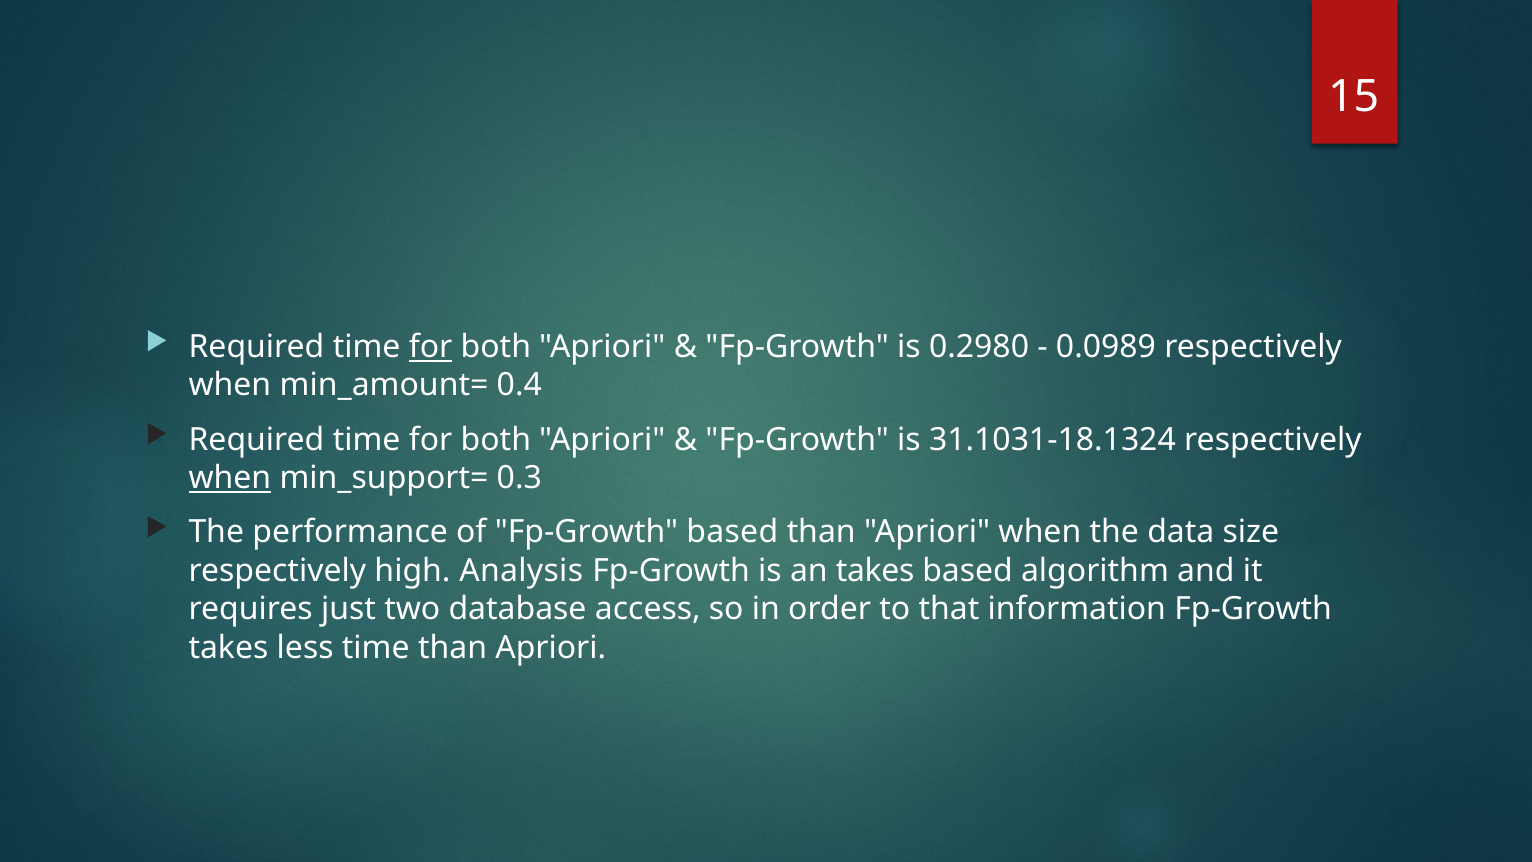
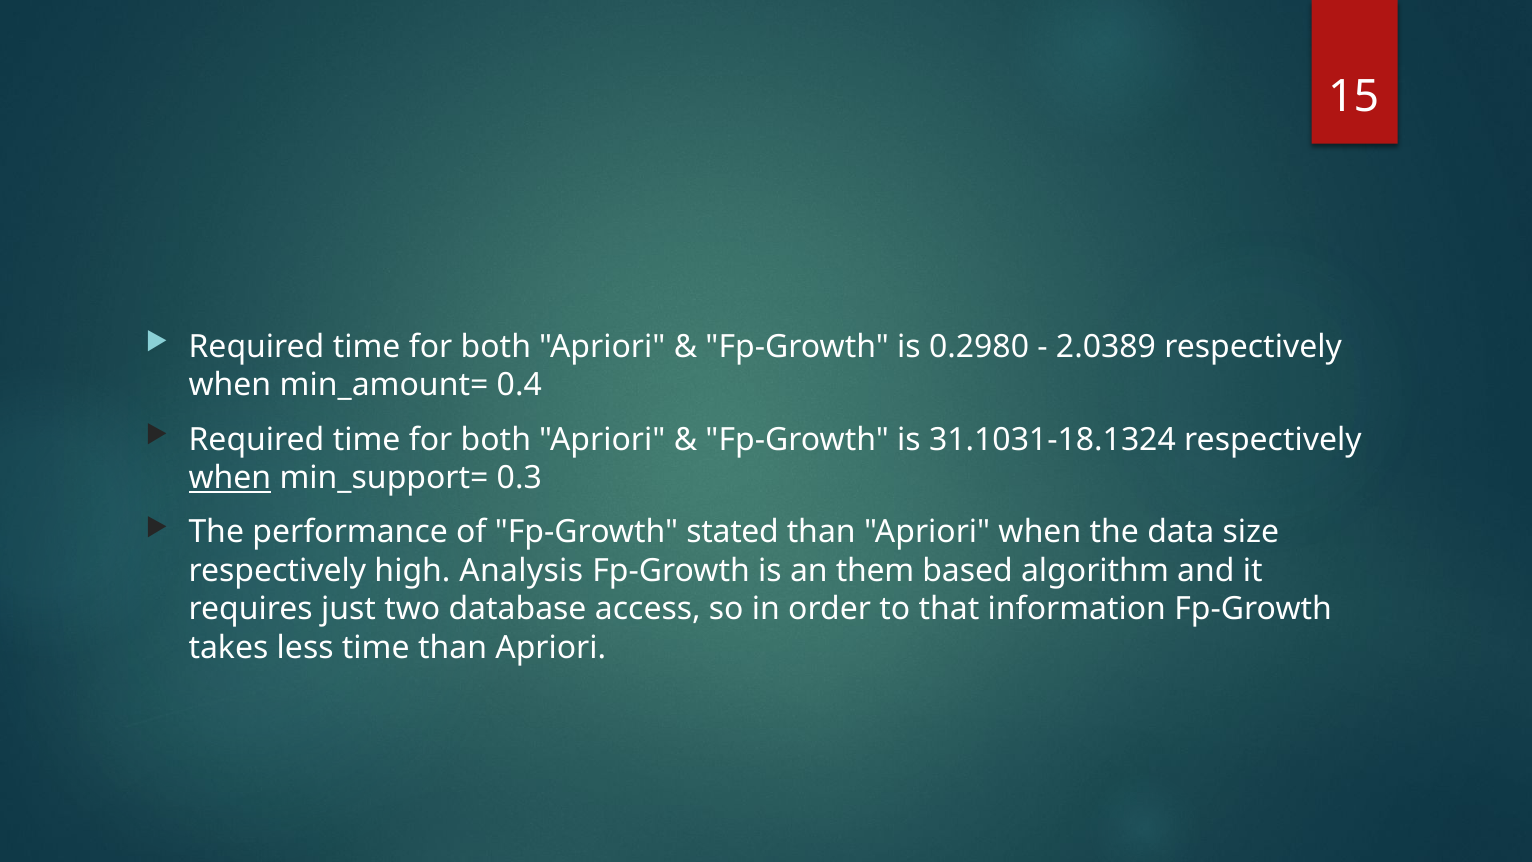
for underline: present -> none (431, 347)
0.0989: 0.0989 -> 2.0389 (1106, 347)
Fp-Growth based: based -> stated (733, 532)
an takes: takes -> them (875, 571)
